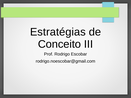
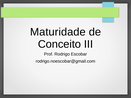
Estratégias: Estratégias -> Maturidade (58, 32)
